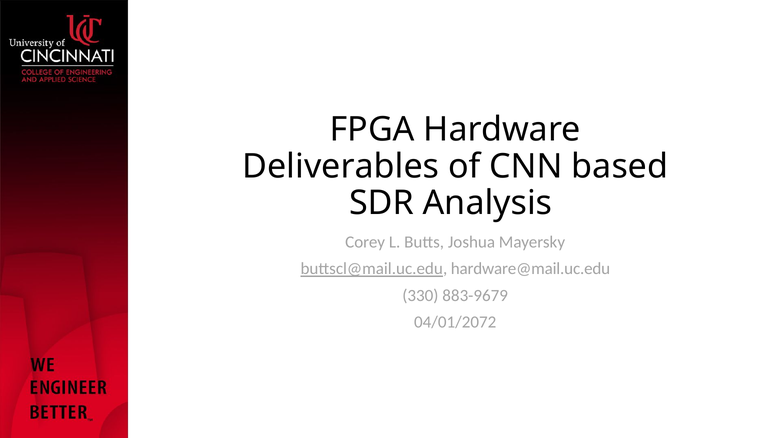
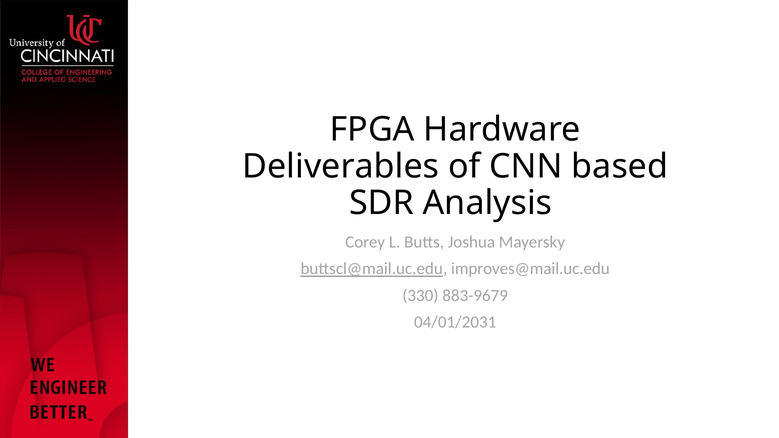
hardware@mail.uc.edu: hardware@mail.uc.edu -> improves@mail.uc.edu (530, 269)
04/01/2072: 04/01/2072 -> 04/01/2031 (455, 322)
